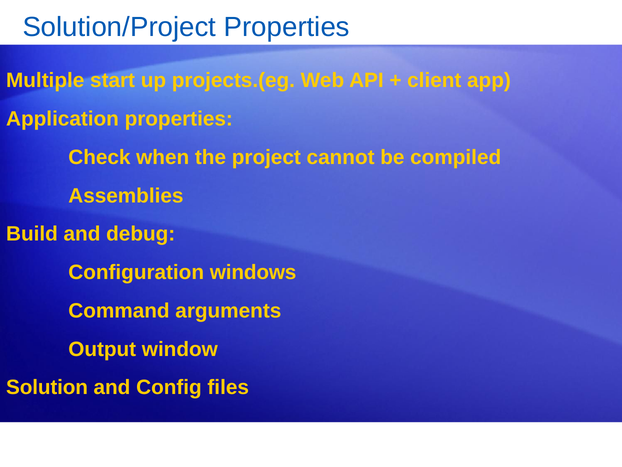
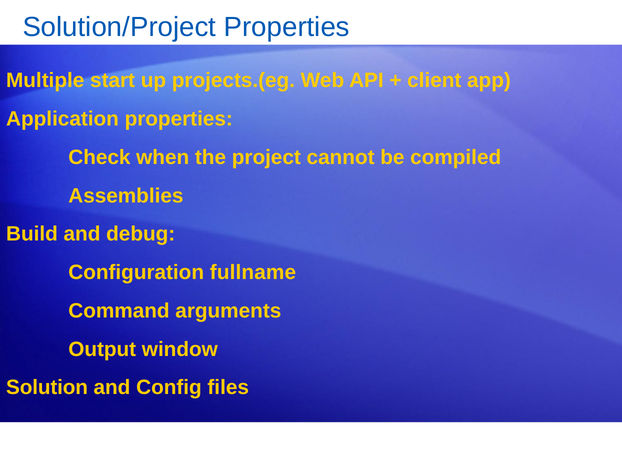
windows: windows -> fullname (253, 272)
